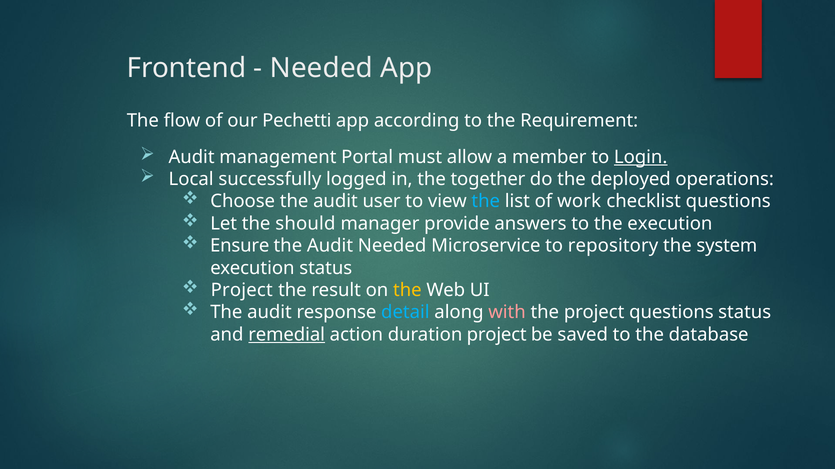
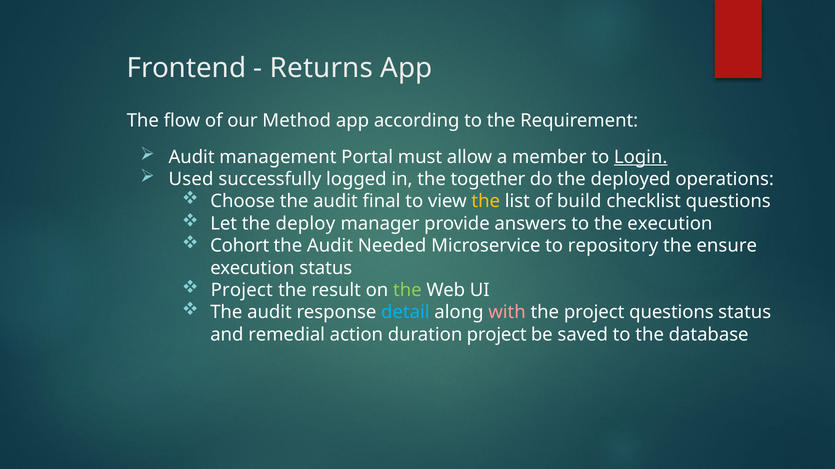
Needed: Needed -> Returns (321, 68)
Pechetti: Pechetti -> Method (297, 121)
Local: Local -> Used (191, 179)
user: user -> final (382, 202)
the colour: light blue -> yellow (486, 202)
work: work -> build (579, 202)
should: should -> deploy (305, 224)
Ensure: Ensure -> Cohort (240, 246)
system: system -> ensure (727, 246)
the colour: yellow -> light green (407, 291)
remedial underline: present -> none (287, 335)
